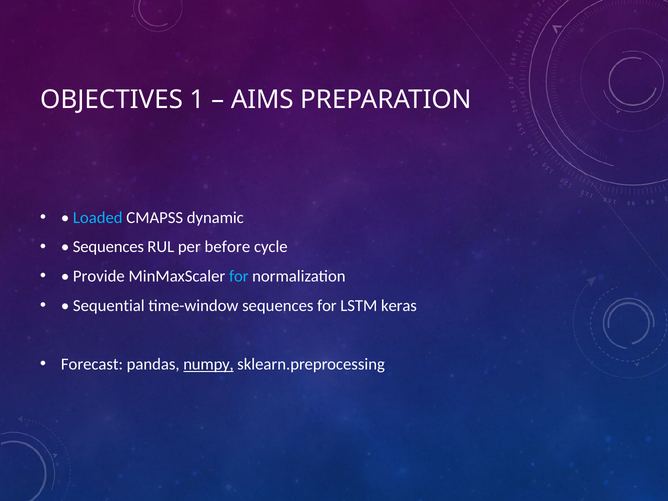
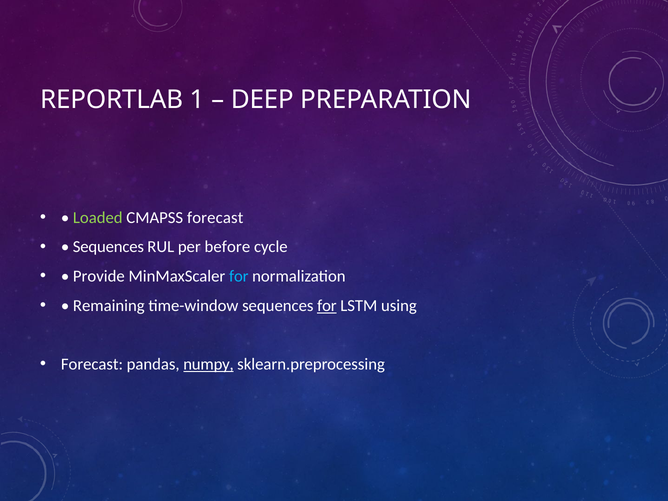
OBJECTIVES: OBJECTIVES -> REPORTLAB (112, 100)
AIMS: AIMS -> DEEP (262, 100)
Loaded colour: light blue -> light green (98, 218)
CMAPSS dynamic: dynamic -> forecast (215, 218)
Sequential: Sequential -> Remaining (109, 306)
for underline: none -> present (327, 306)
keras: keras -> using (399, 306)
